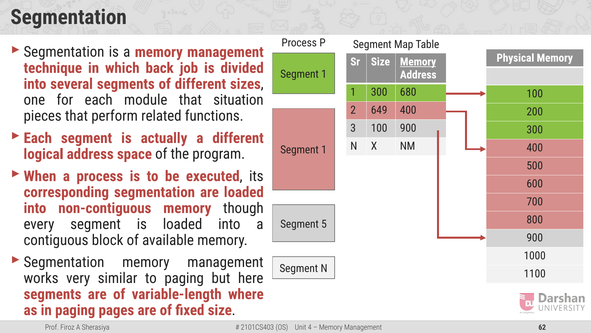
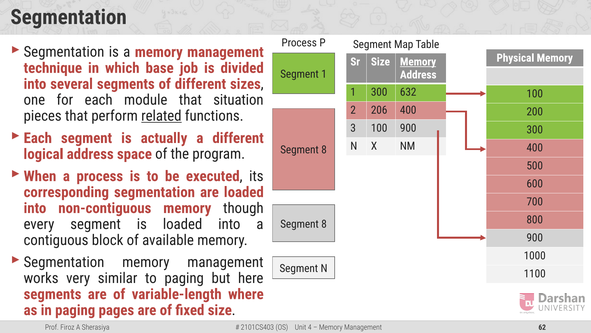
back: back -> base (160, 68)
680: 680 -> 632 (408, 92)
649: 649 -> 206 (379, 110)
related underline: none -> present (161, 116)
1: 1 -> 8 (324, 150)
5: 5 -> 8 (324, 224)
